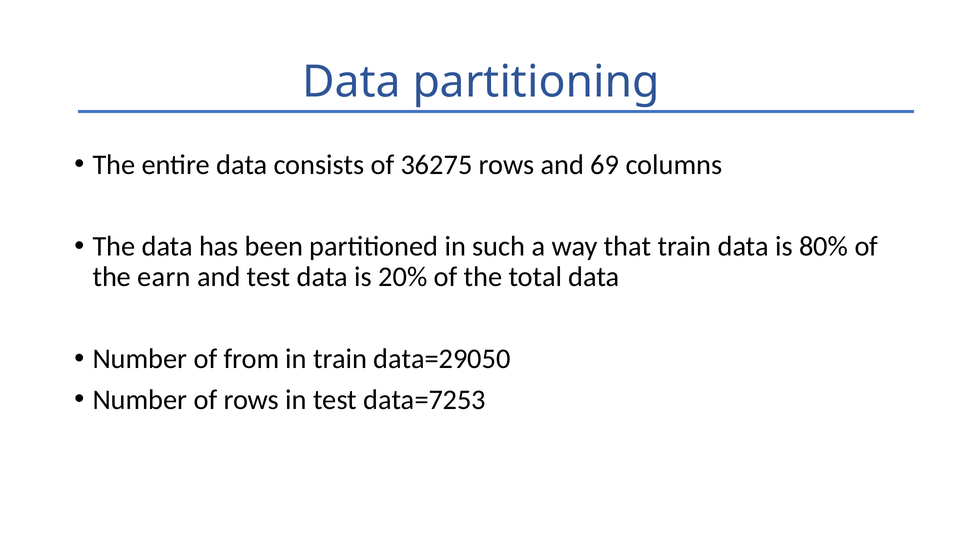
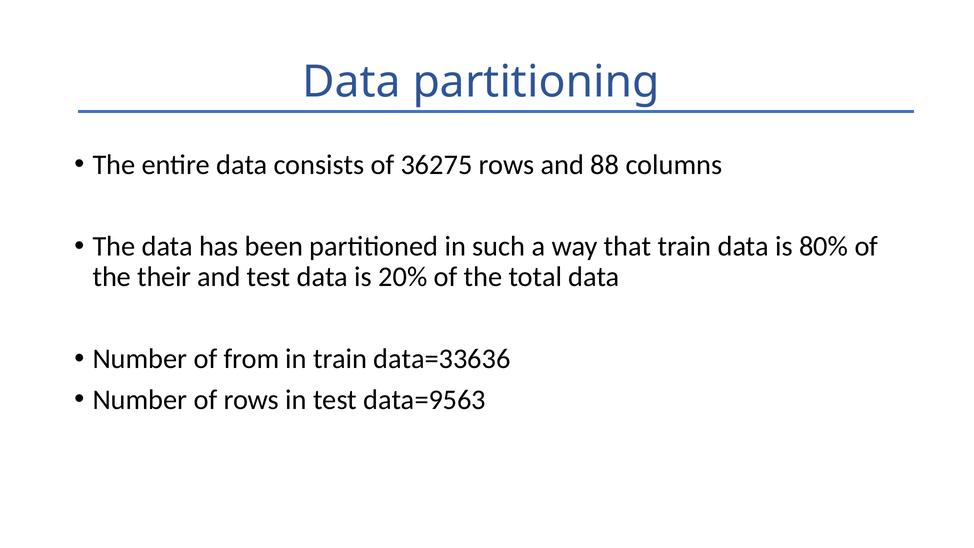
69: 69 -> 88 (605, 165)
earn: earn -> their (164, 277)
data=29050: data=29050 -> data=33636 (442, 359)
data=7253: data=7253 -> data=9563 (425, 400)
